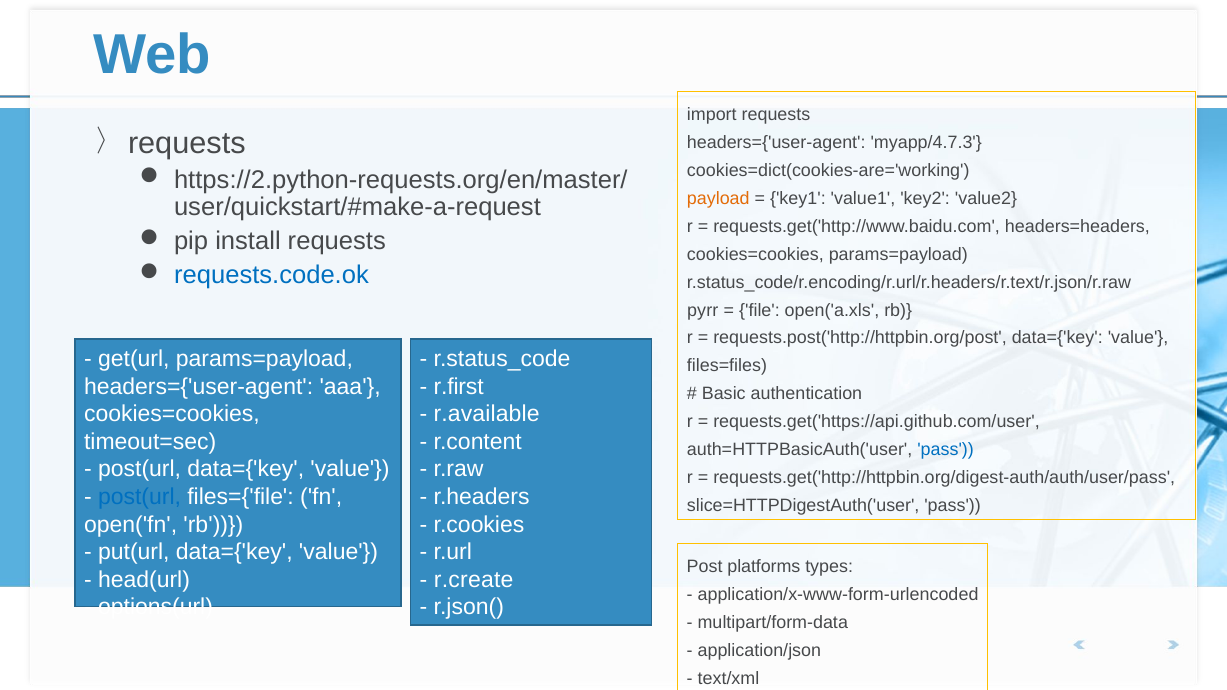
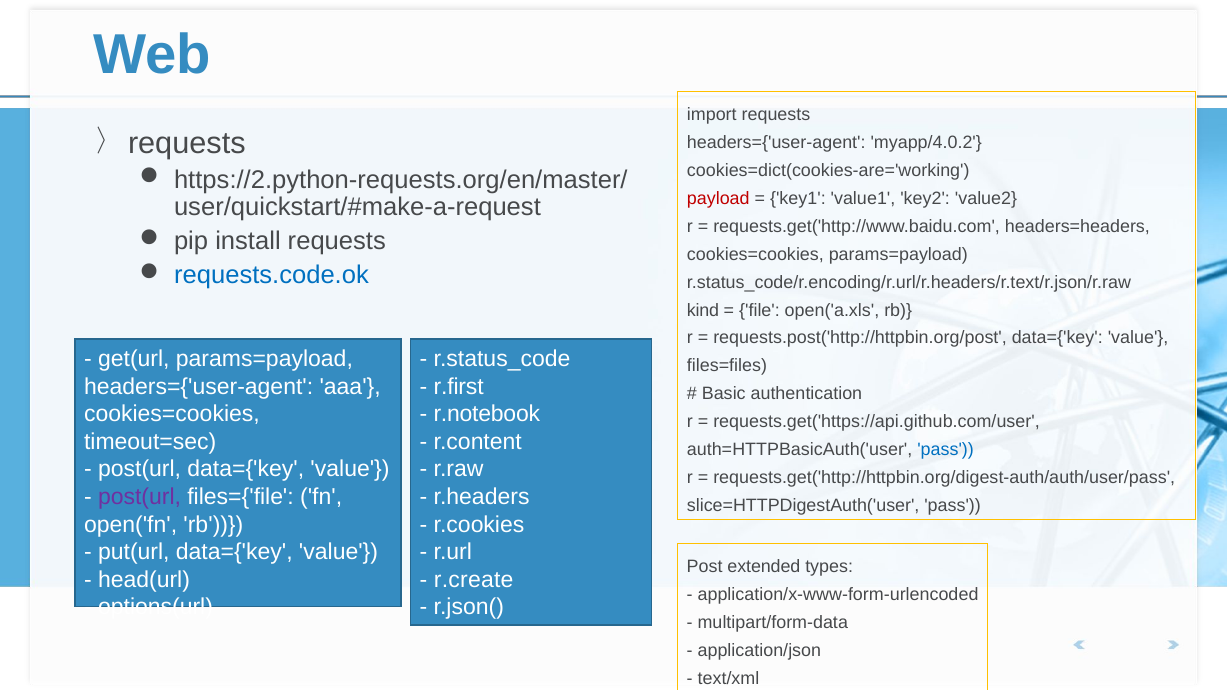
myapp/4.7.3: myapp/4.7.3 -> myapp/4.0.2 (926, 143)
payload colour: orange -> red (718, 199)
pyrr: pyrr -> kind (703, 310)
r.available: r.available -> r.notebook (487, 414)
post(url colour: blue -> purple (140, 497)
platforms: platforms -> extended (764, 567)
